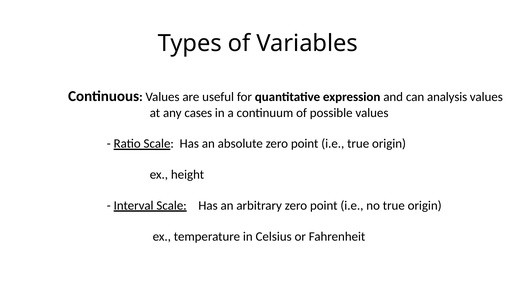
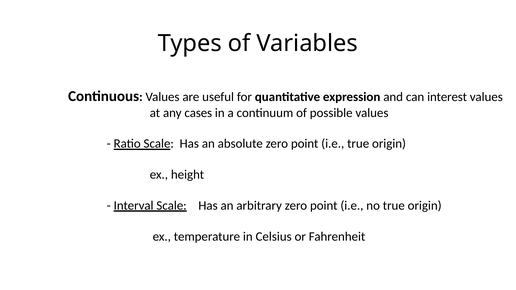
analysis: analysis -> interest (447, 97)
